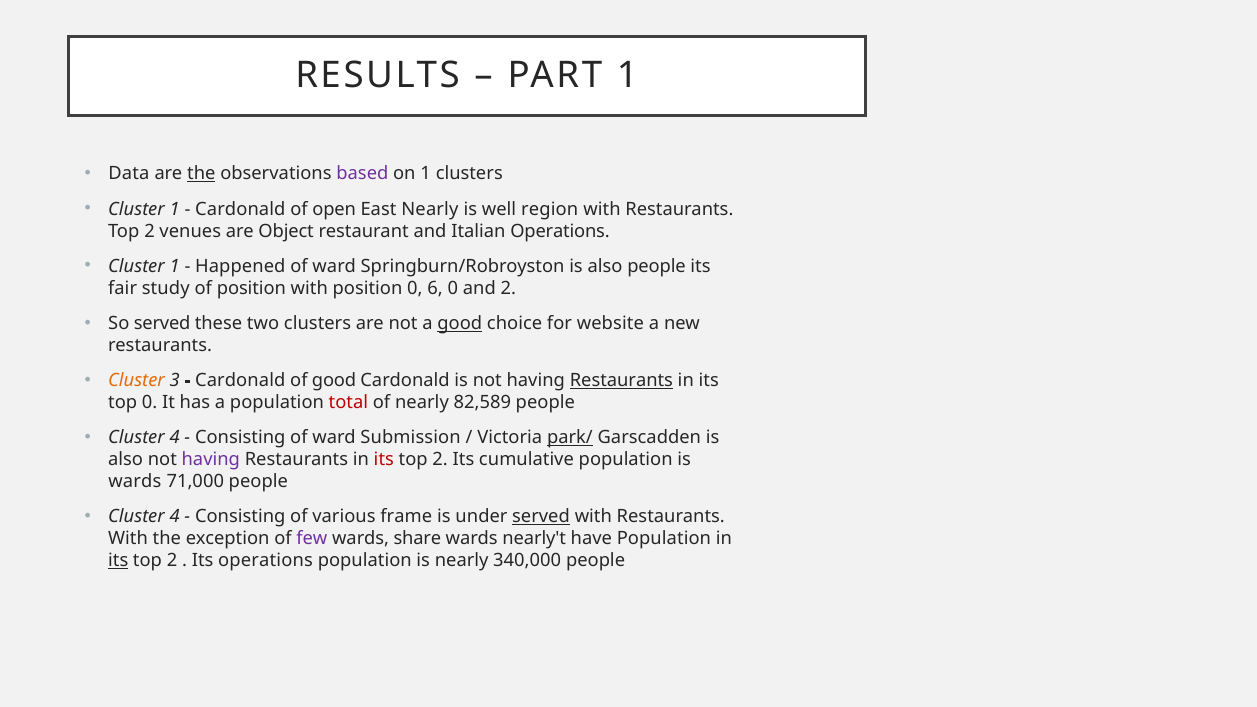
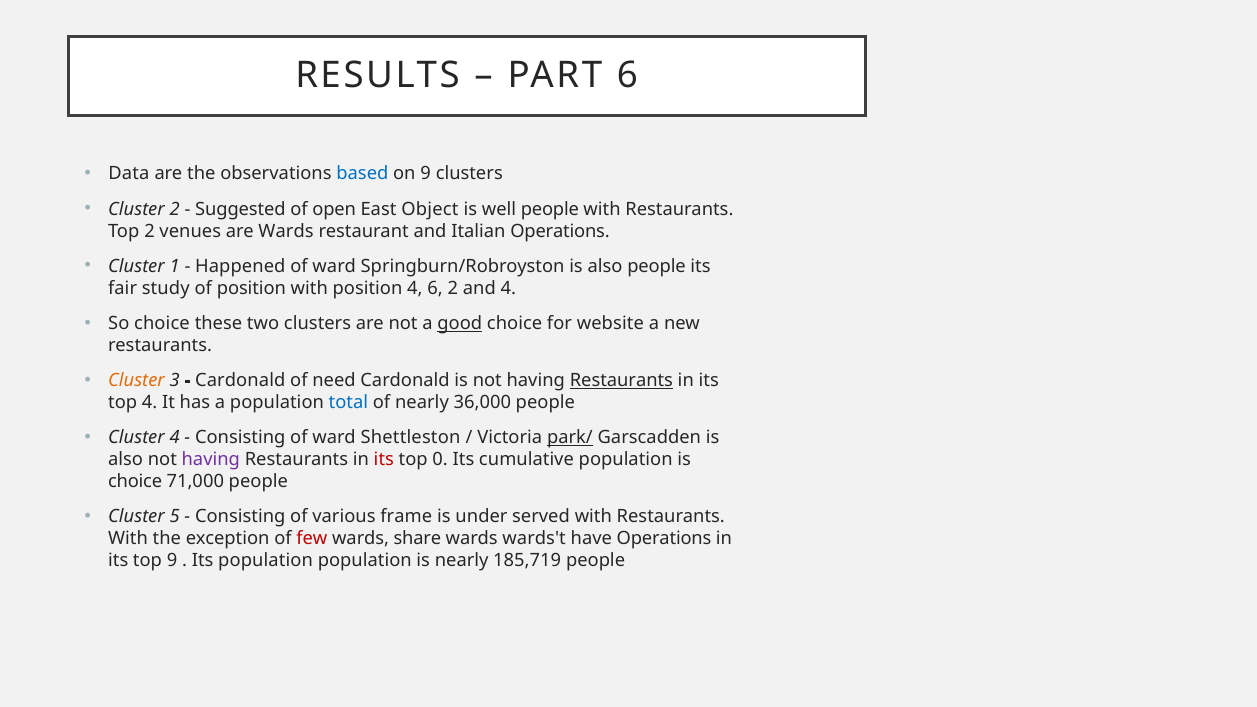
PART 1: 1 -> 6 (627, 76)
the underline: present -> none (201, 174)
based colour: purple -> blue (362, 174)
on 1: 1 -> 9 (426, 174)
1: 1 -> 2 (175, 209)
Cardonald: Cardonald -> Suggested (240, 209)
East Nearly: Nearly -> Object (430, 209)
well region: region -> people (550, 209)
are Object: Object -> Wards (286, 231)
position 0: 0 -> 4 (415, 288)
6 0: 0 -> 2 (453, 288)
and 2: 2 -> 4 (508, 288)
So served: served -> choice (162, 323)
of good: good -> need (334, 380)
top 0: 0 -> 4 (150, 402)
total colour: red -> blue (348, 402)
82,589: 82,589 -> 36,000 (482, 402)
Submission: Submission -> Shettleston (411, 438)
2: 2 -> 0 (440, 460)
wards: wards -> choice (135, 482)
4: 4 -> 5 (175, 517)
served underline: present -> none (541, 517)
few colour: purple -> red (312, 539)
nearly't: nearly't -> wards't (534, 539)
have Population: Population -> Operations (664, 539)
its underline: present -> none (118, 561)
2: 2 -> 9 (172, 561)
Its operations: operations -> population (266, 561)
340,000: 340,000 -> 185,719 (527, 561)
